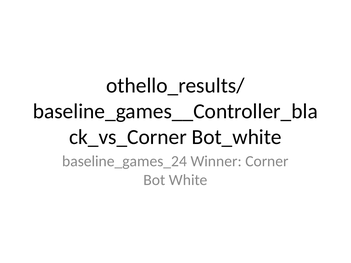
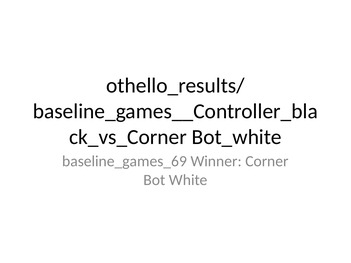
baseline_games_24: baseline_games_24 -> baseline_games_69 (125, 161)
